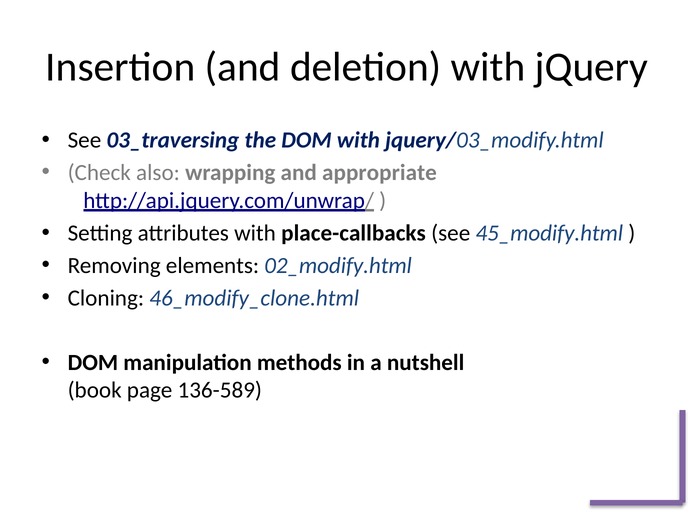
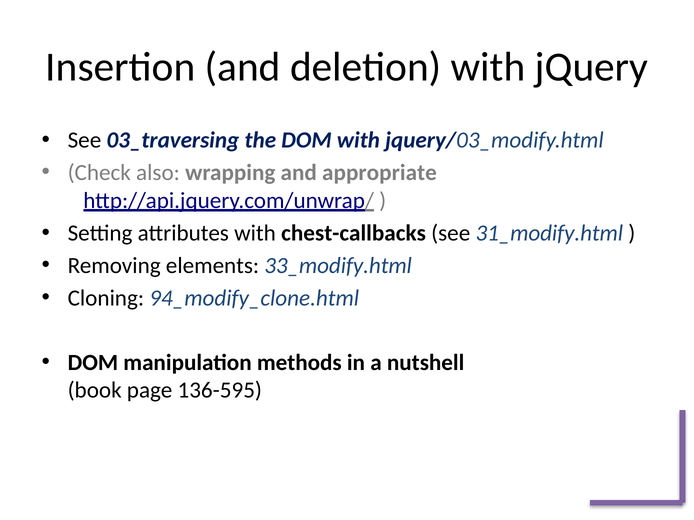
place-callbacks: place-callbacks -> chest-callbacks (354, 233)
45_modify.html: 45_modify.html -> 31_modify.html (549, 233)
02_modify.html: 02_modify.html -> 33_modify.html (338, 266)
46_modify_clone.html: 46_modify_clone.html -> 94_modify_clone.html (254, 298)
136-589: 136-589 -> 136-595 (220, 391)
